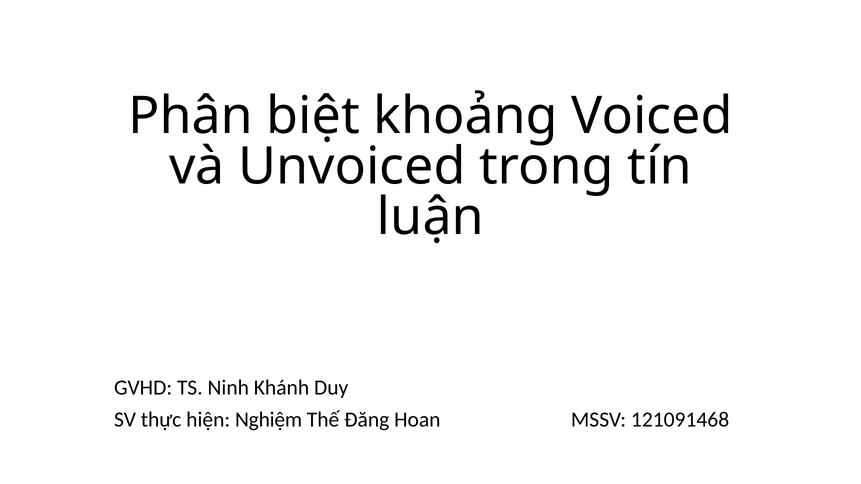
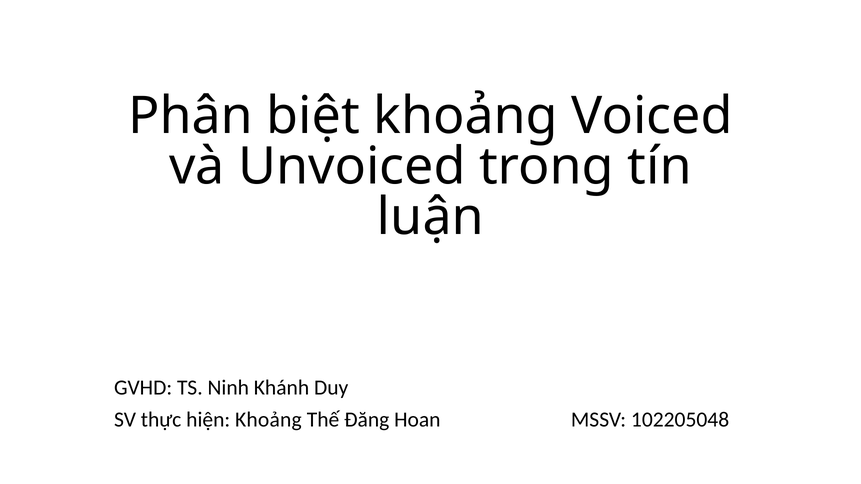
hiện Nghiệm: Nghiệm -> Khoảng (268, 420)
121091468: 121091468 -> 102205048 (680, 420)
